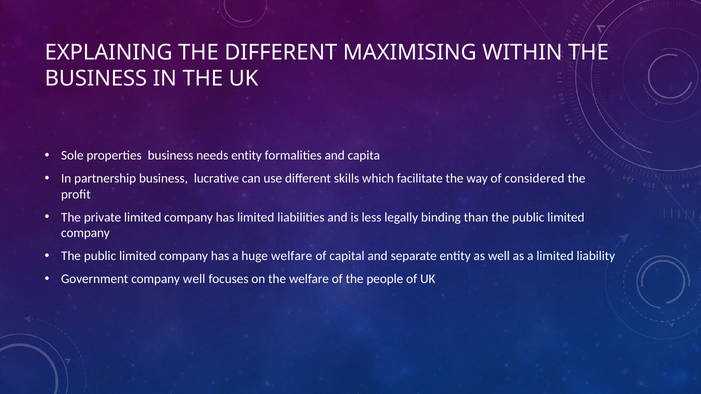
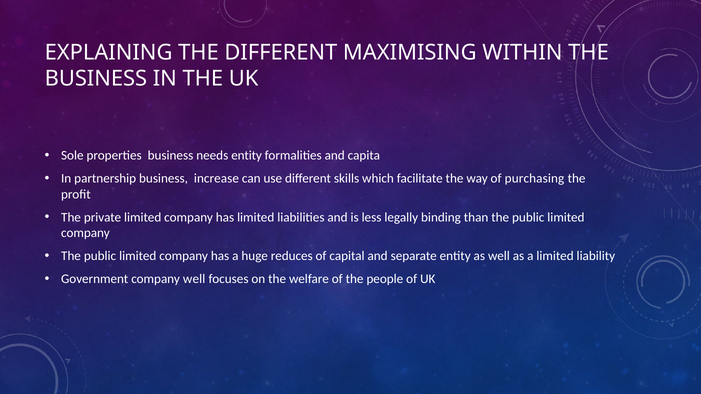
lucrative: lucrative -> increase (216, 179)
considered: considered -> purchasing (535, 179)
huge welfare: welfare -> reduces (292, 256)
